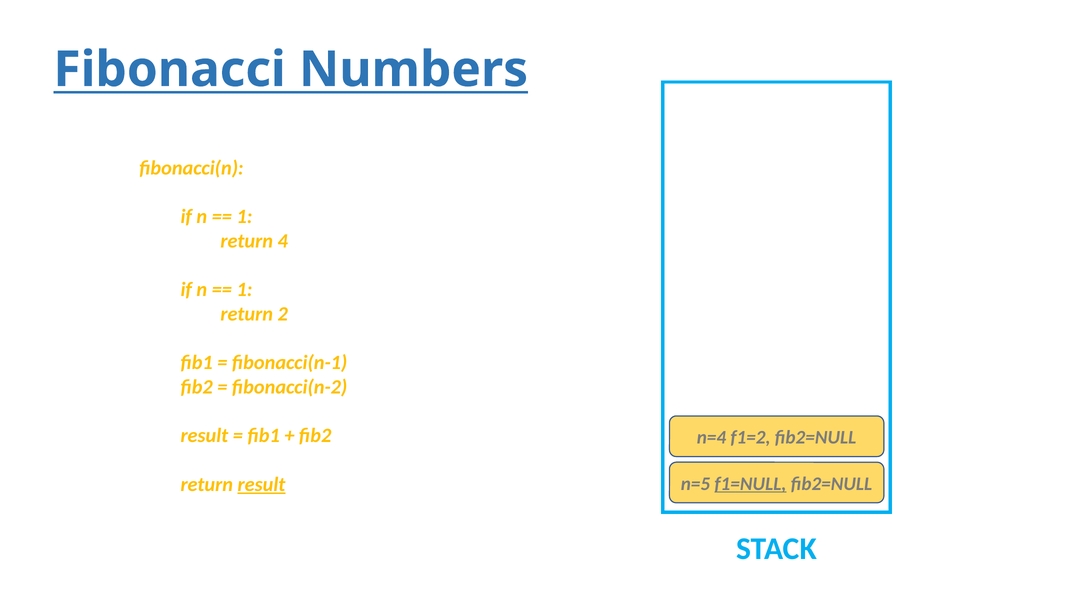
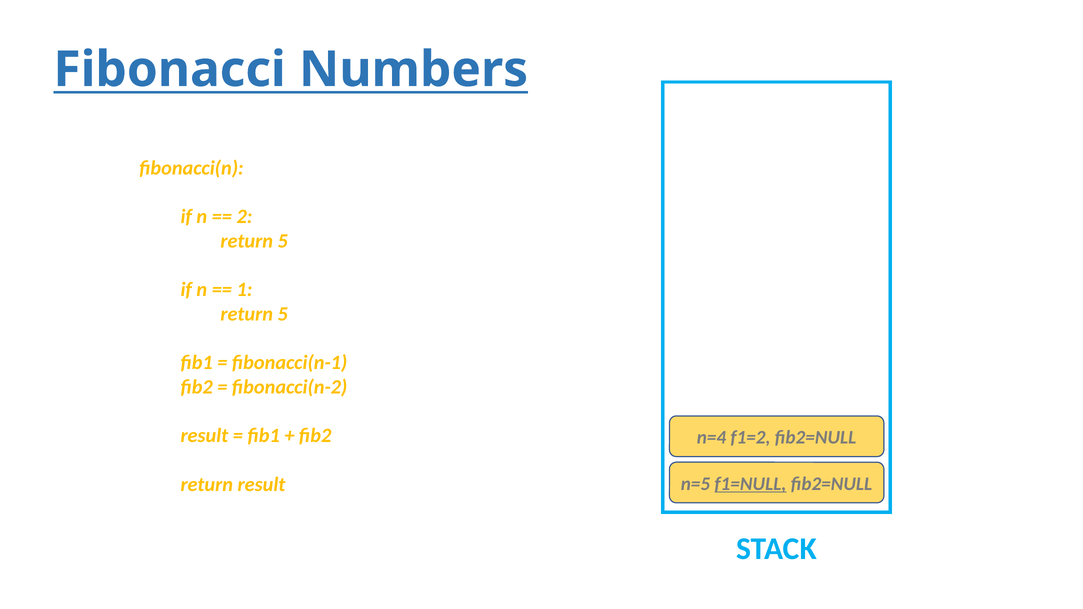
1: 1 -> 2 (244, 217)
4: 4 -> 5 (283, 241)
2: 2 -> 5 (283, 314)
result underline: present -> none (261, 485)
